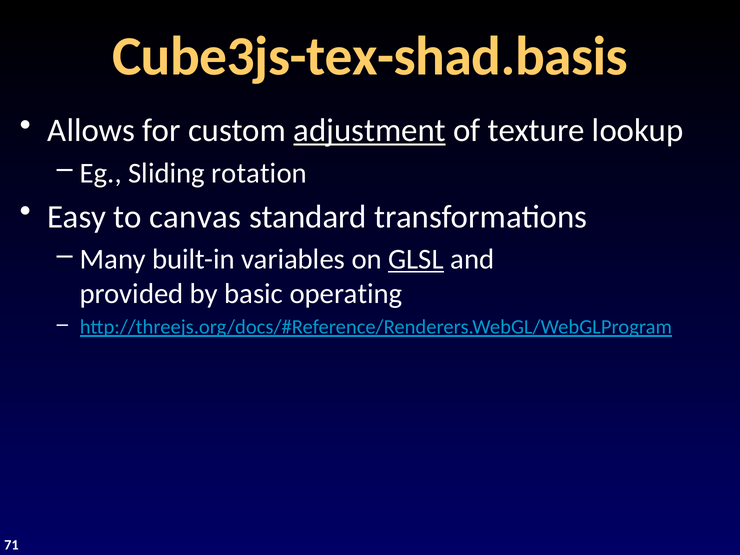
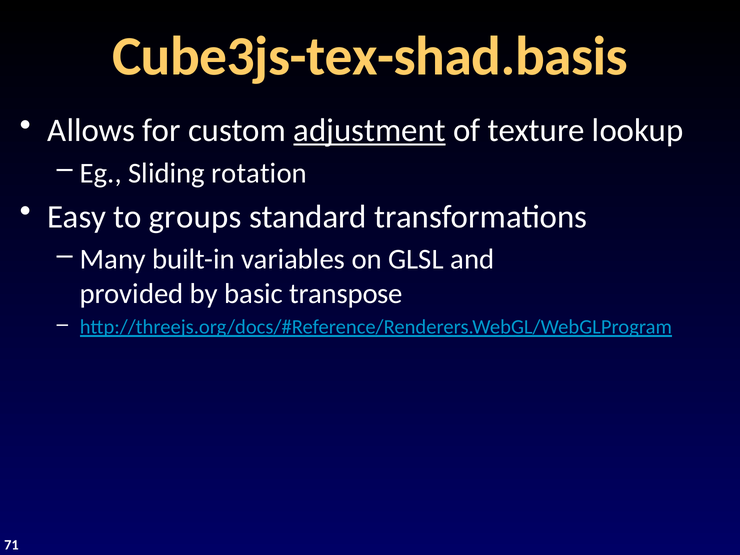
canvas: canvas -> groups (195, 217)
GLSL underline: present -> none (416, 259)
operating: operating -> transpose (346, 294)
